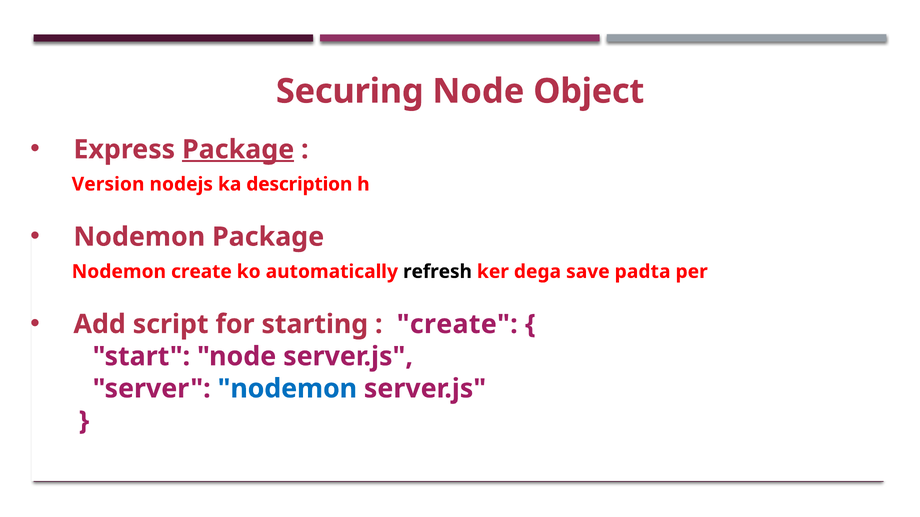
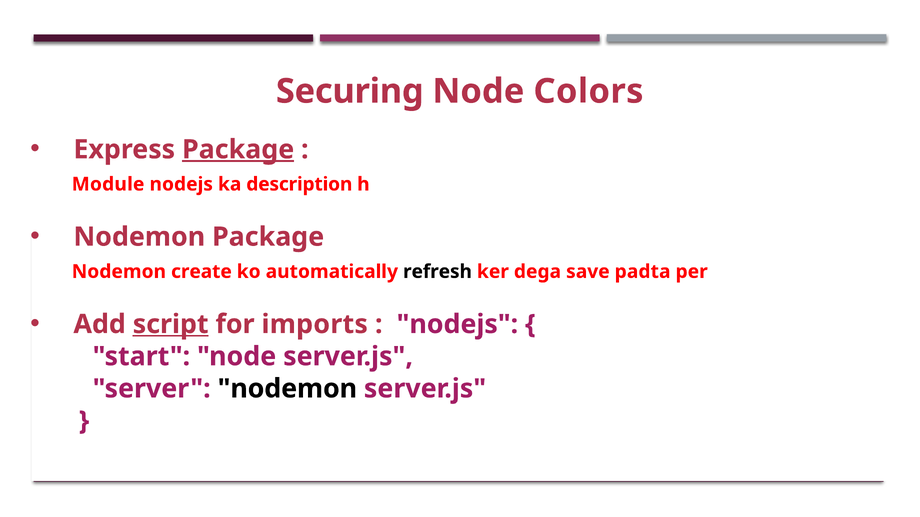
Object: Object -> Colors (588, 91)
Version: Version -> Module (108, 184)
script underline: none -> present (171, 325)
starting: starting -> imports (315, 325)
create: create -> nodejs (457, 325)
nodemon colour: blue -> black (287, 389)
